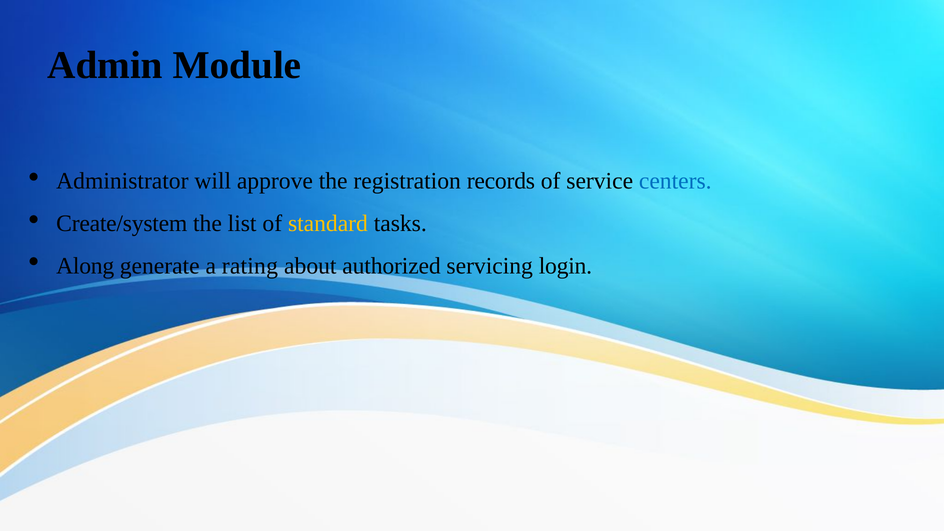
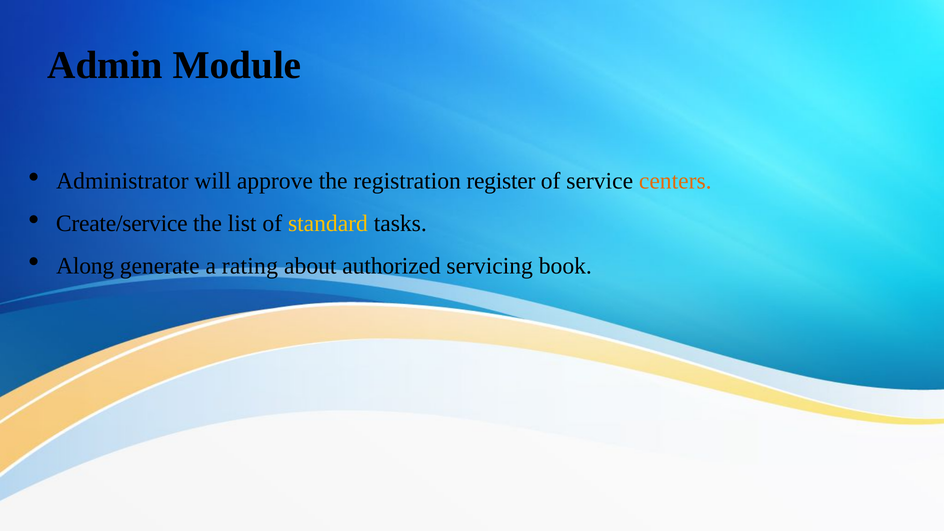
records: records -> register (501, 181)
centers colour: blue -> orange (675, 181)
Create/system: Create/system -> Create/service (122, 224)
login: login -> book (565, 266)
